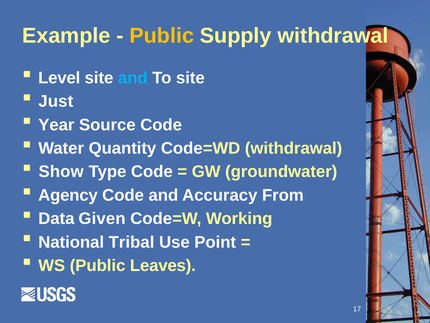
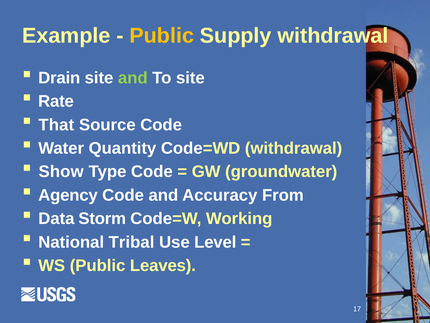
Level: Level -> Drain (59, 78)
and colour: light blue -> light green (133, 78)
Just: Just -> Rate (56, 101)
Year: Year -> That (56, 125)
Given: Given -> Storm (102, 218)
Point: Point -> Level (215, 242)
